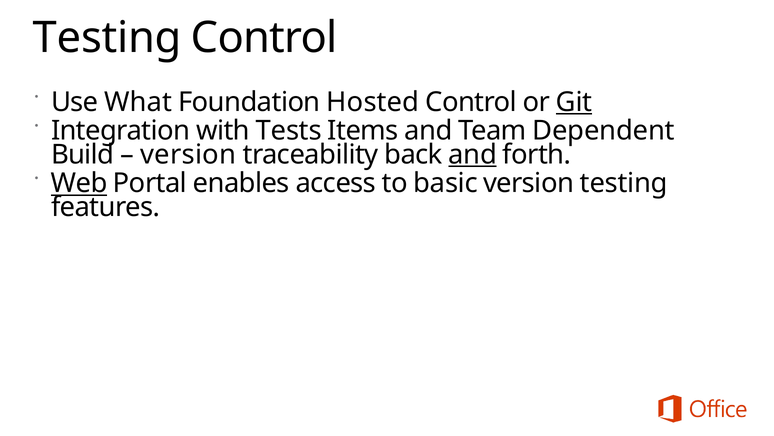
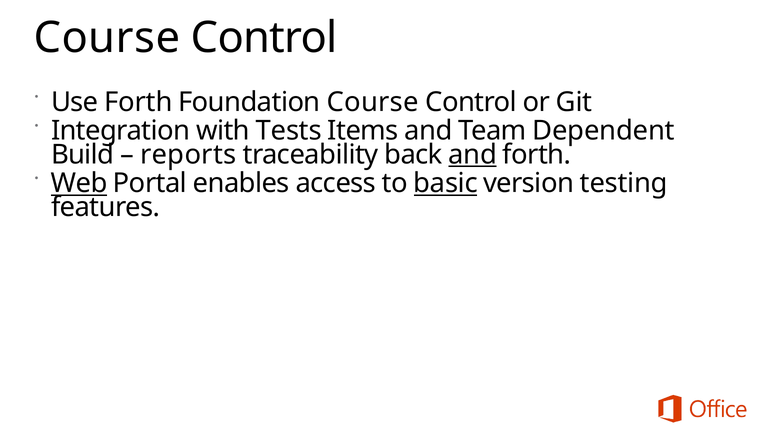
Testing: Testing -> Course (107, 38)
Use What: What -> Forth (138, 102)
Foundation Hosted: Hosted -> Course (373, 102)
Git underline: present -> none (574, 102)
version: version -> reports (188, 154)
basic underline: none -> present (446, 183)
